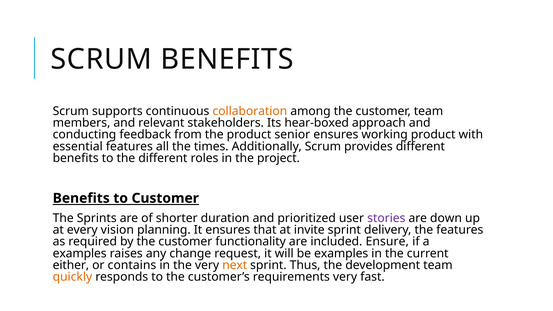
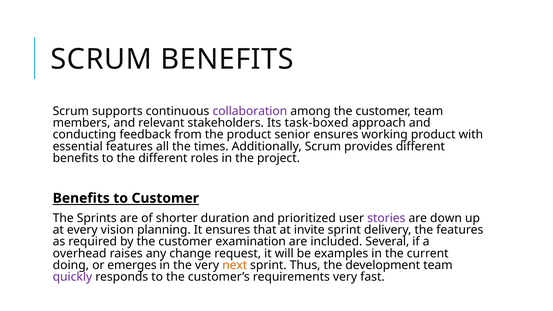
collaboration colour: orange -> purple (250, 111)
hear-boxed: hear-boxed -> task-boxed (317, 123)
functionality: functionality -> examination (251, 242)
Ensure: Ensure -> Several (387, 242)
examples: examples -> overhead (80, 253)
either: either -> doing (71, 265)
contains: contains -> emerges (132, 265)
quickly colour: orange -> purple (72, 277)
